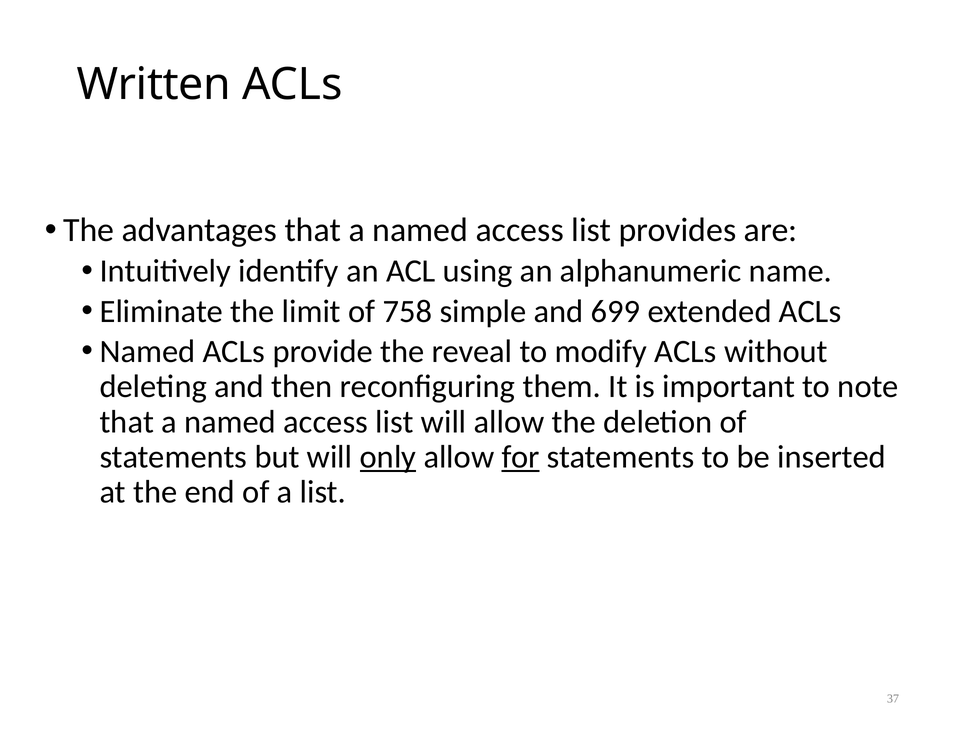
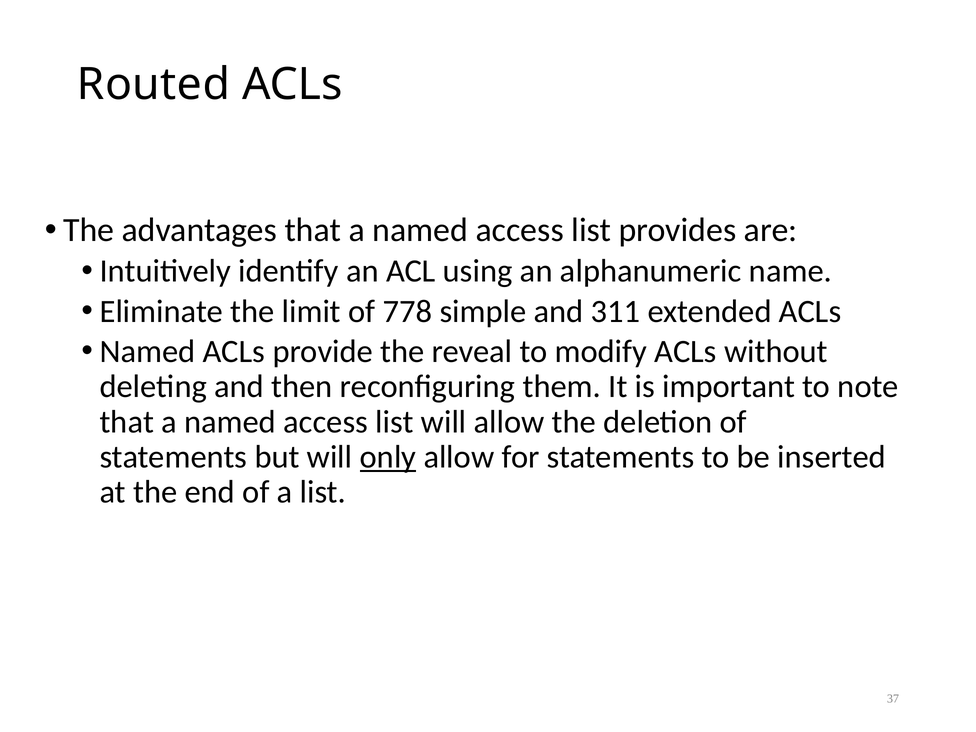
Written: Written -> Routed (153, 84)
758: 758 -> 778 (407, 311)
699: 699 -> 311 (615, 311)
for underline: present -> none (521, 457)
